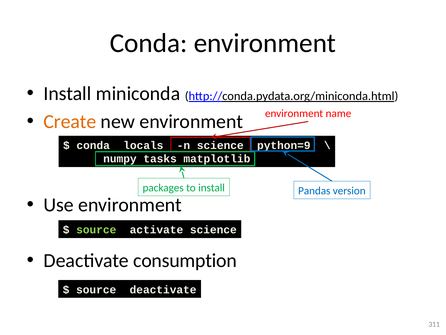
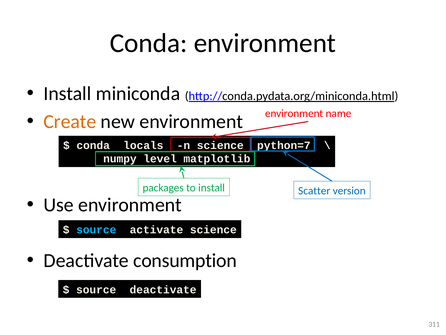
python=9: python=9 -> python=7 (284, 145)
tasks: tasks -> level (160, 159)
Pandas: Pandas -> Scatter (314, 190)
source colour: light green -> light blue (96, 230)
